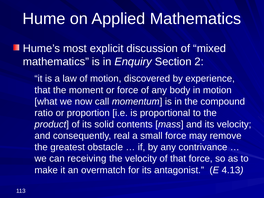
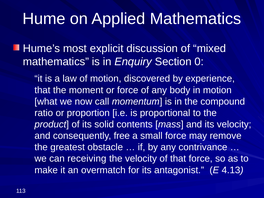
2: 2 -> 0 (199, 62)
real: real -> free (122, 136)
